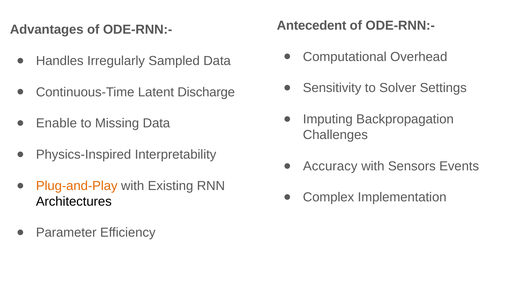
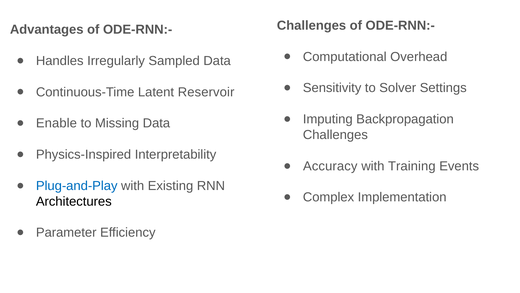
Antecedent: Antecedent -> Challenges (312, 25)
Discharge: Discharge -> Reservoir (206, 92)
Sensors: Sensors -> Training (412, 166)
Plug-and-Play colour: orange -> blue (77, 185)
